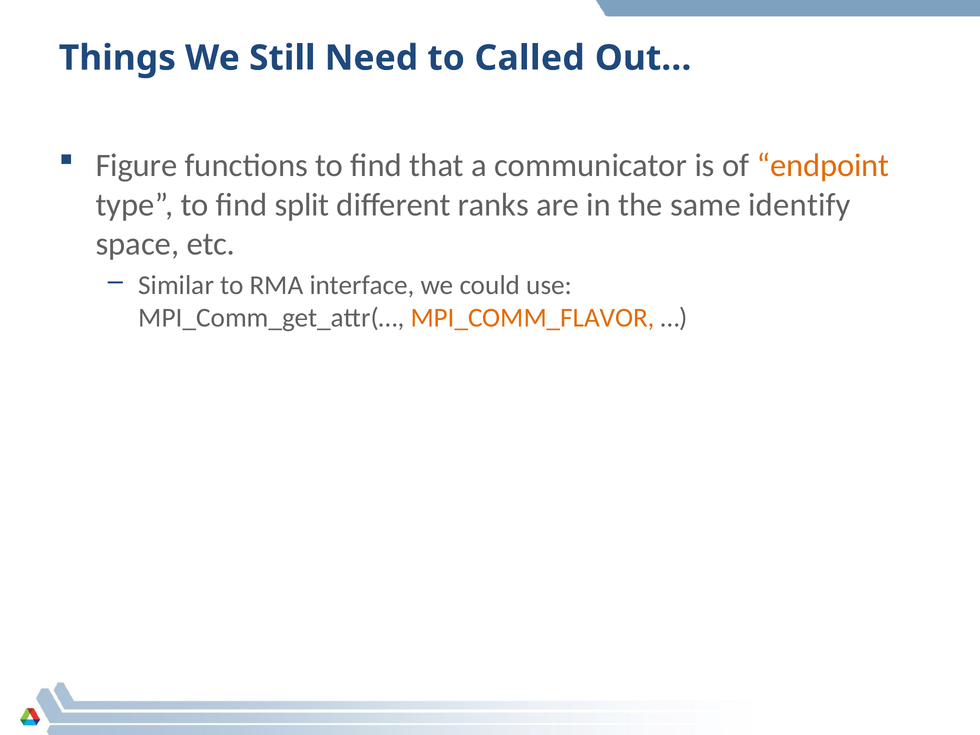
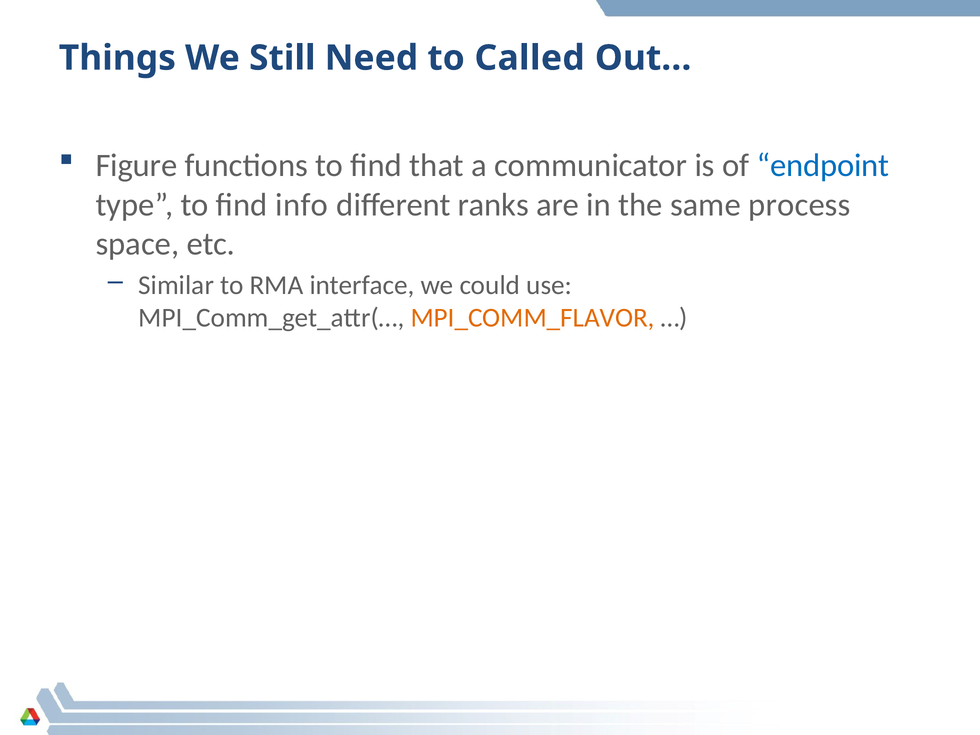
endpoint colour: orange -> blue (823, 166)
split: split -> info (302, 205)
identify: identify -> process (799, 205)
